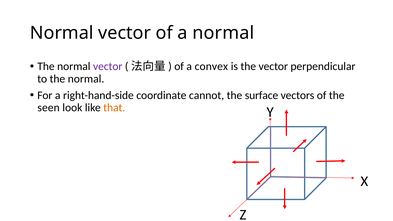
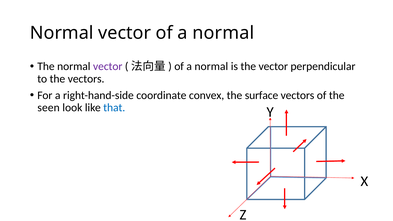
convex: convex -> normal (211, 66)
to the normal: normal -> vectors (86, 79)
cannot: cannot -> convex (207, 95)
that colour: orange -> blue (114, 108)
